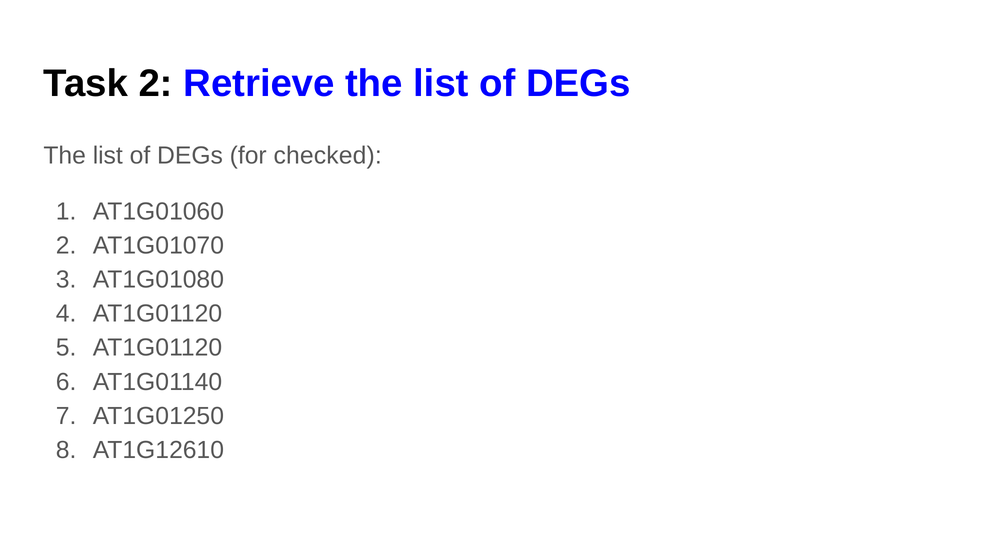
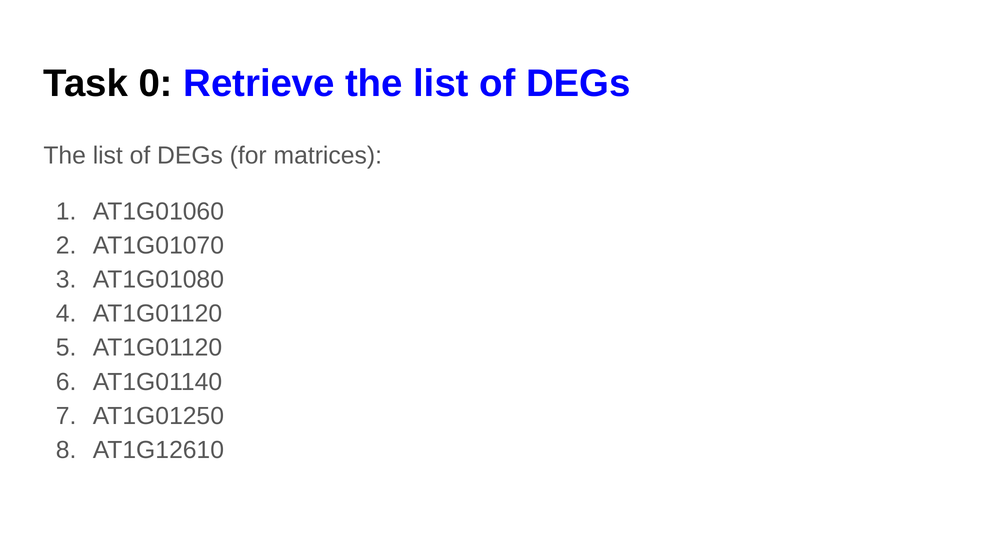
Task 2: 2 -> 0 (156, 84)
checked: checked -> matrices (328, 155)
